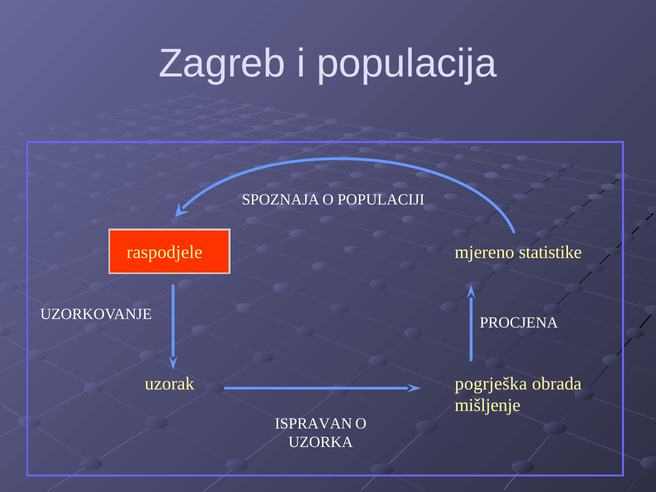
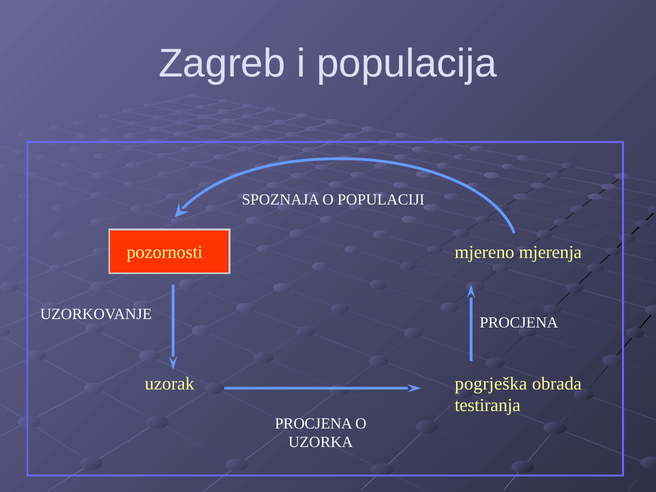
raspodjele: raspodjele -> pozornosti (165, 252)
statistike: statistike -> mjerenja (550, 252)
mišljenje: mišljenje -> testiranja (488, 405)
ISPRAVAN: ISPRAVAN -> PROCJENA (314, 424)
